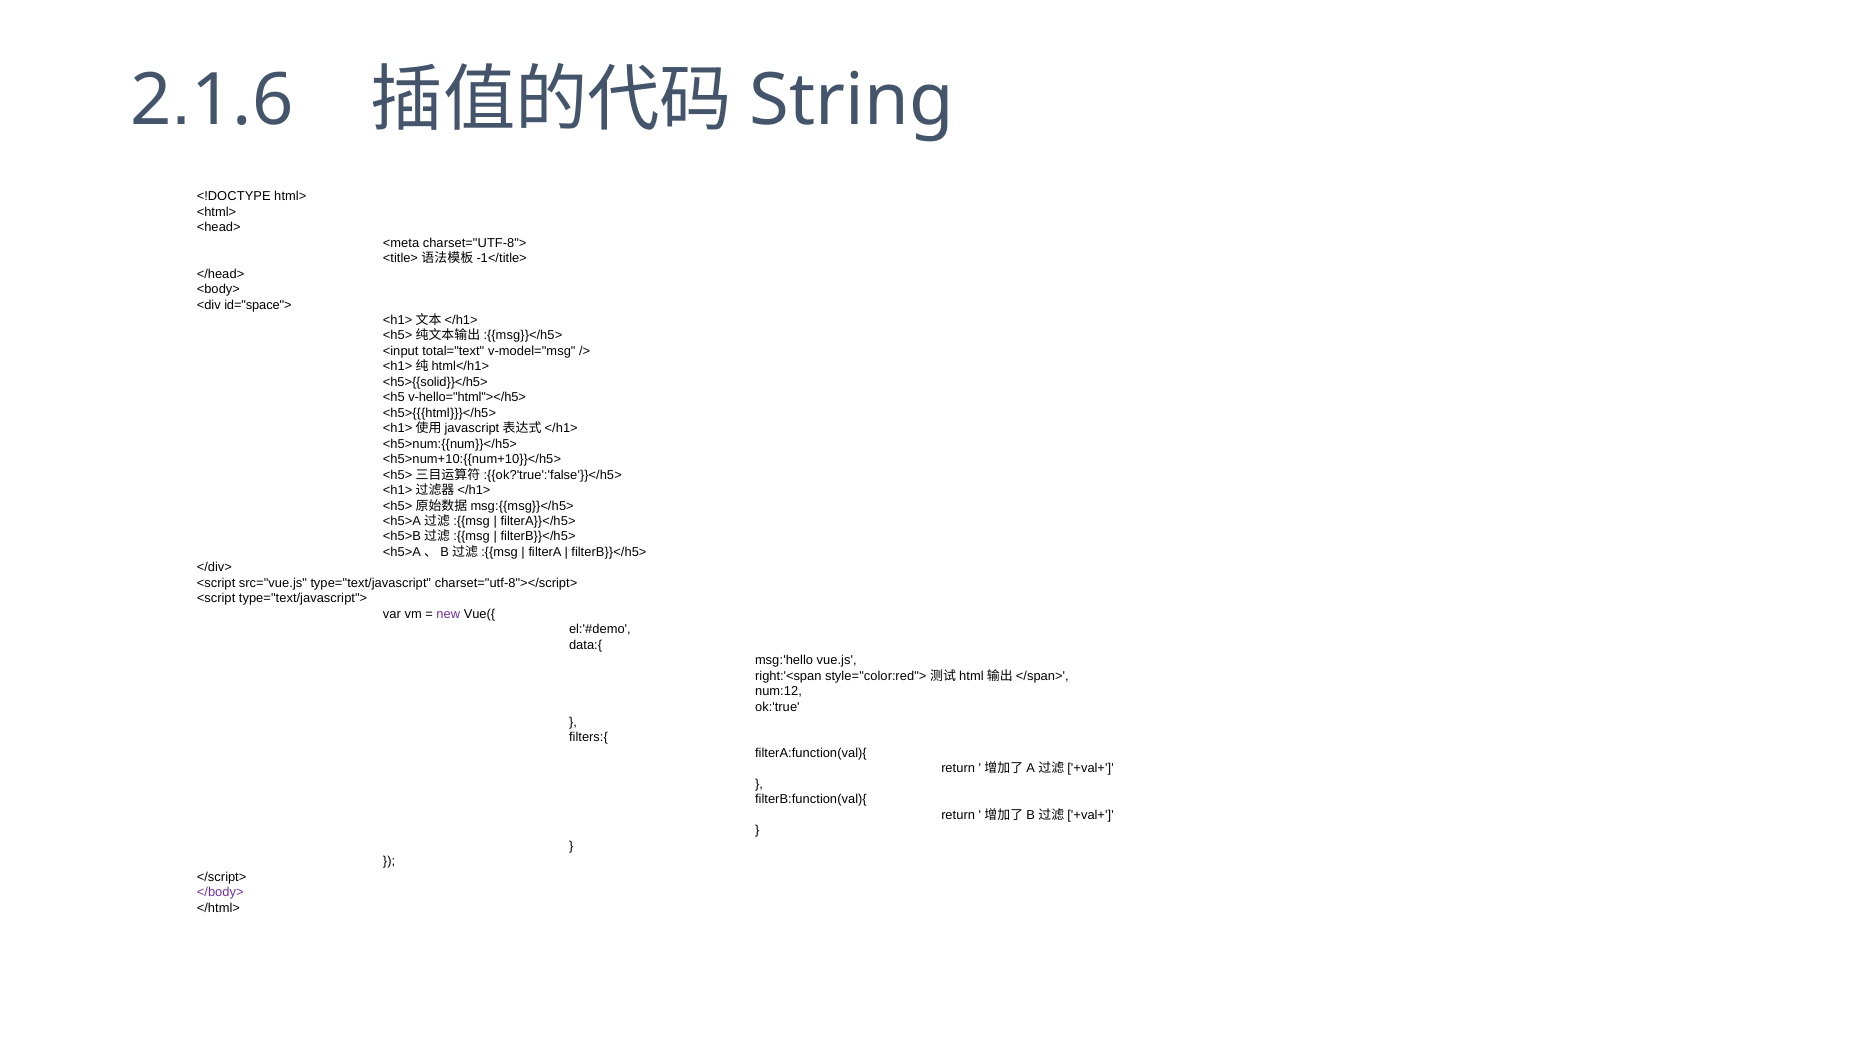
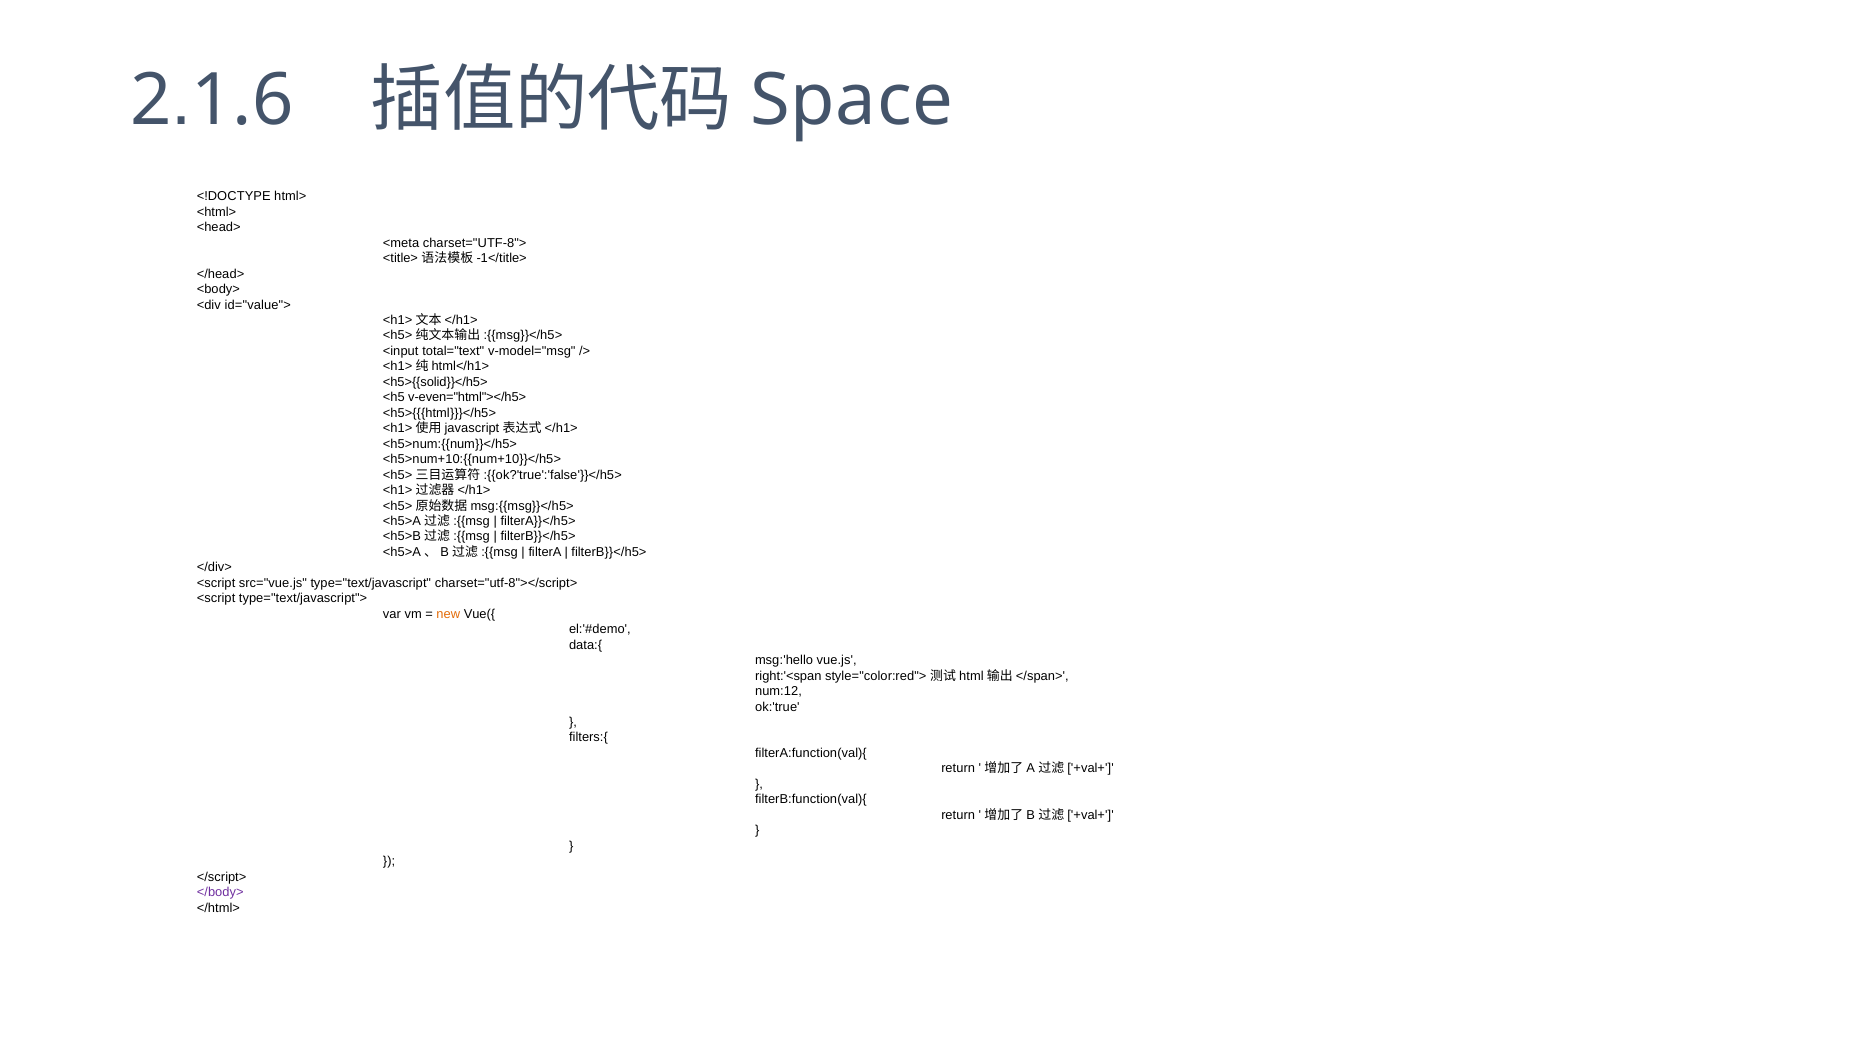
String: String -> Space (852, 101)
id="space">: id="space"> -> id="value"> (258, 305)
v-hello="html"></h5>: v-hello="html"></h5> -> v-even="html"></h5> (467, 397)
new colour: purple -> orange (448, 614)
